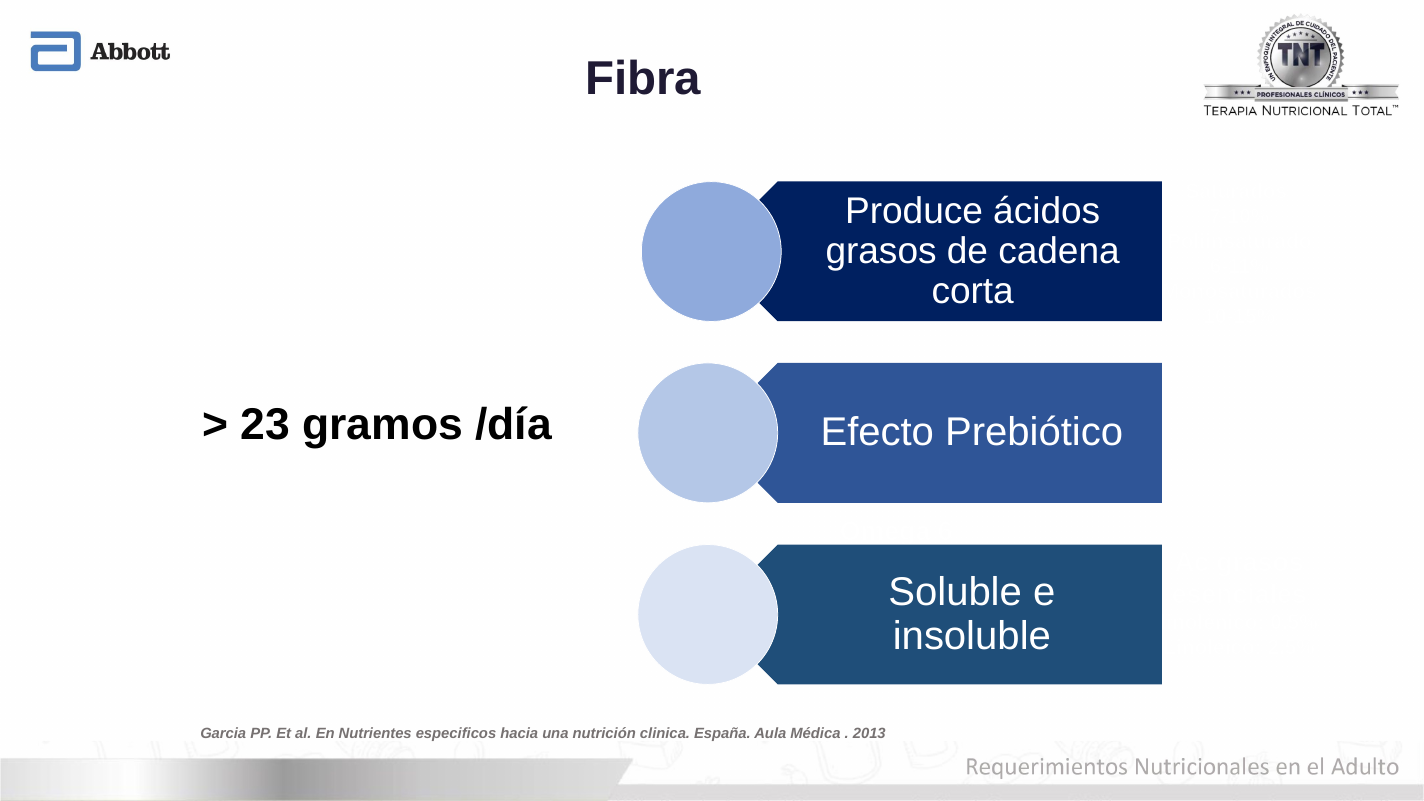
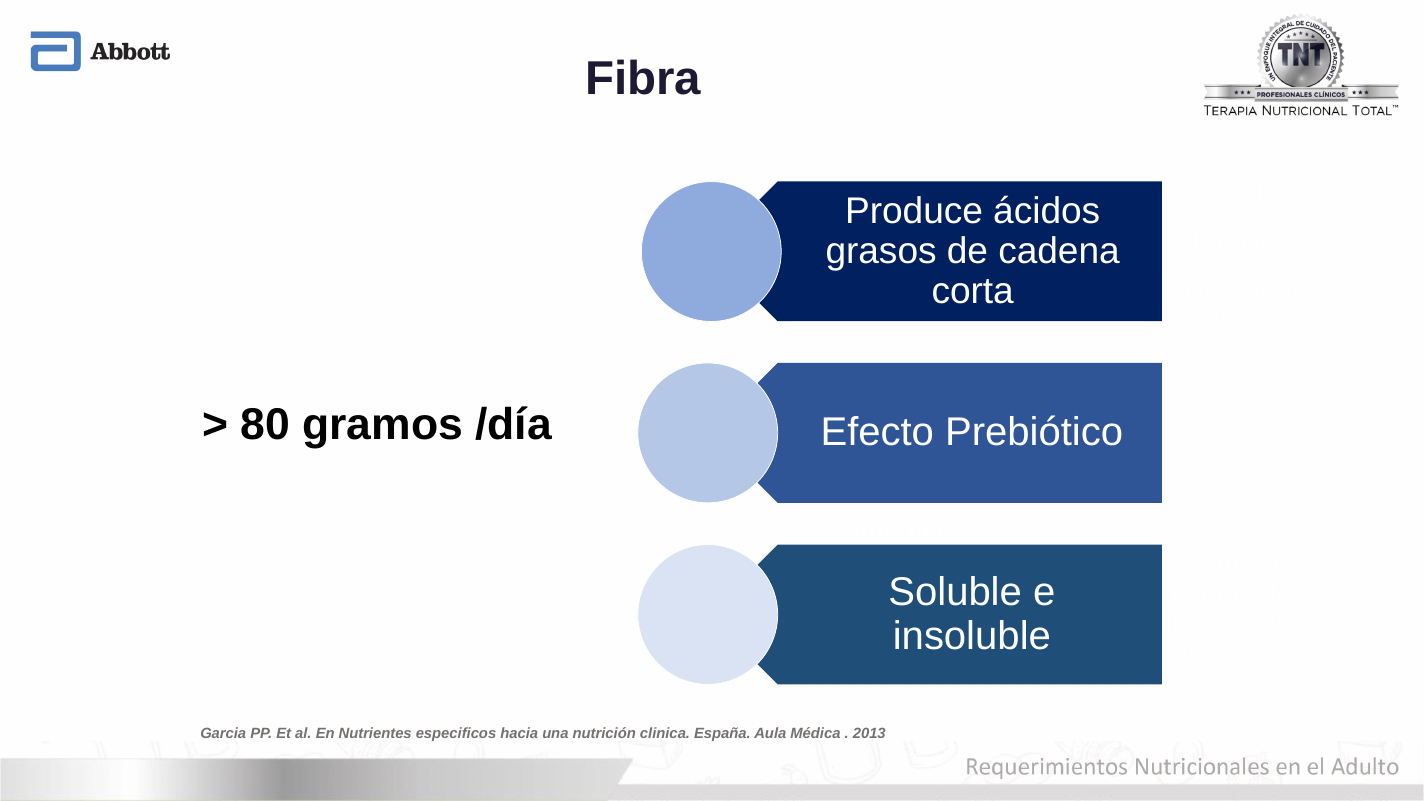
23: 23 -> 80 (265, 425)
